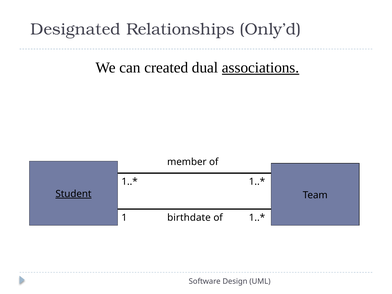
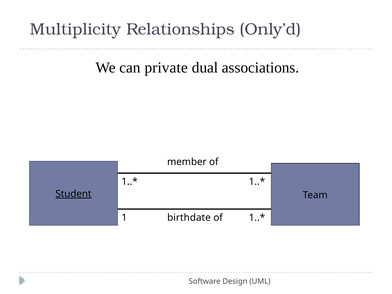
Designated: Designated -> Multiplicity (76, 29)
created: created -> private (166, 68)
associations underline: present -> none (261, 68)
